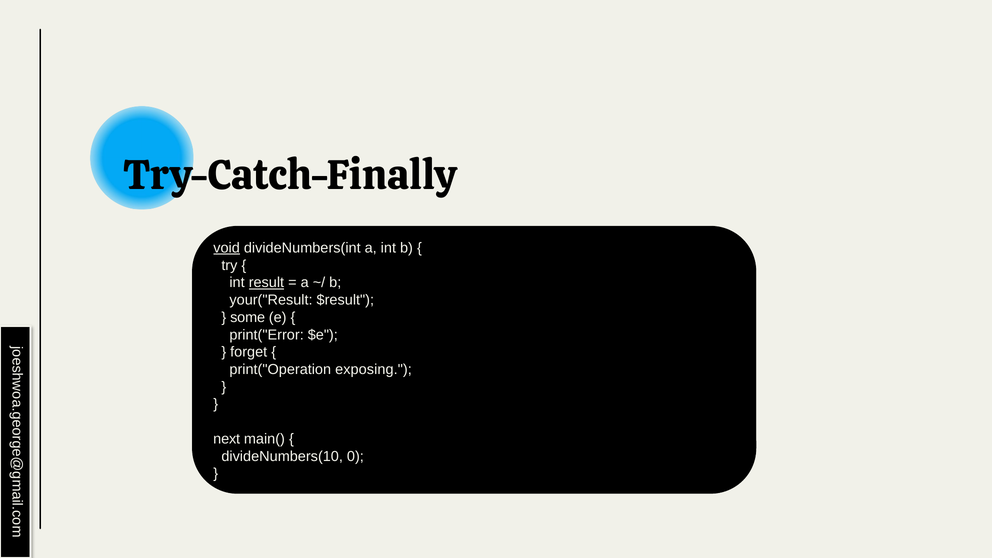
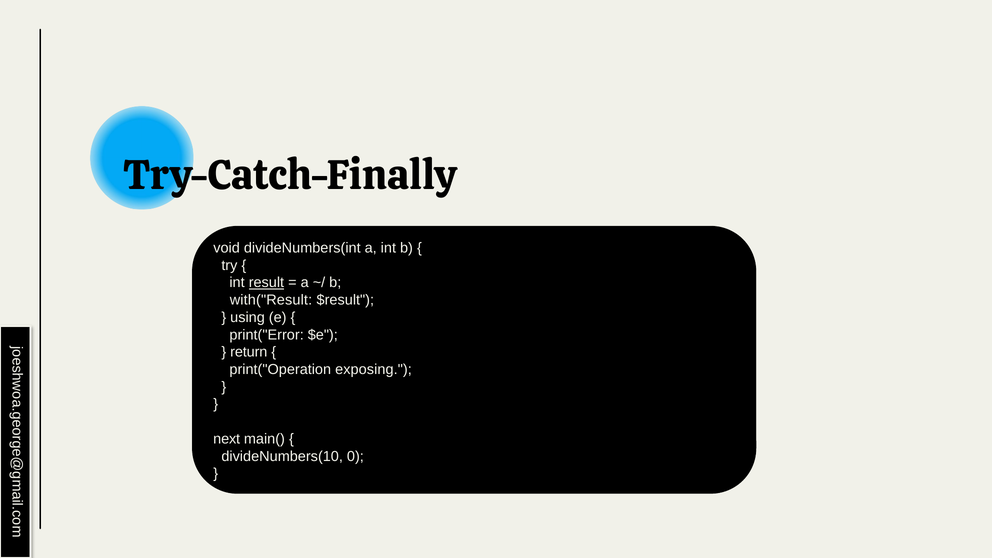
void underline: present -> none (227, 248)
your("Result: your("Result -> with("Result (271, 300)
some: some -> using (248, 317)
forget: forget -> return (249, 352)
